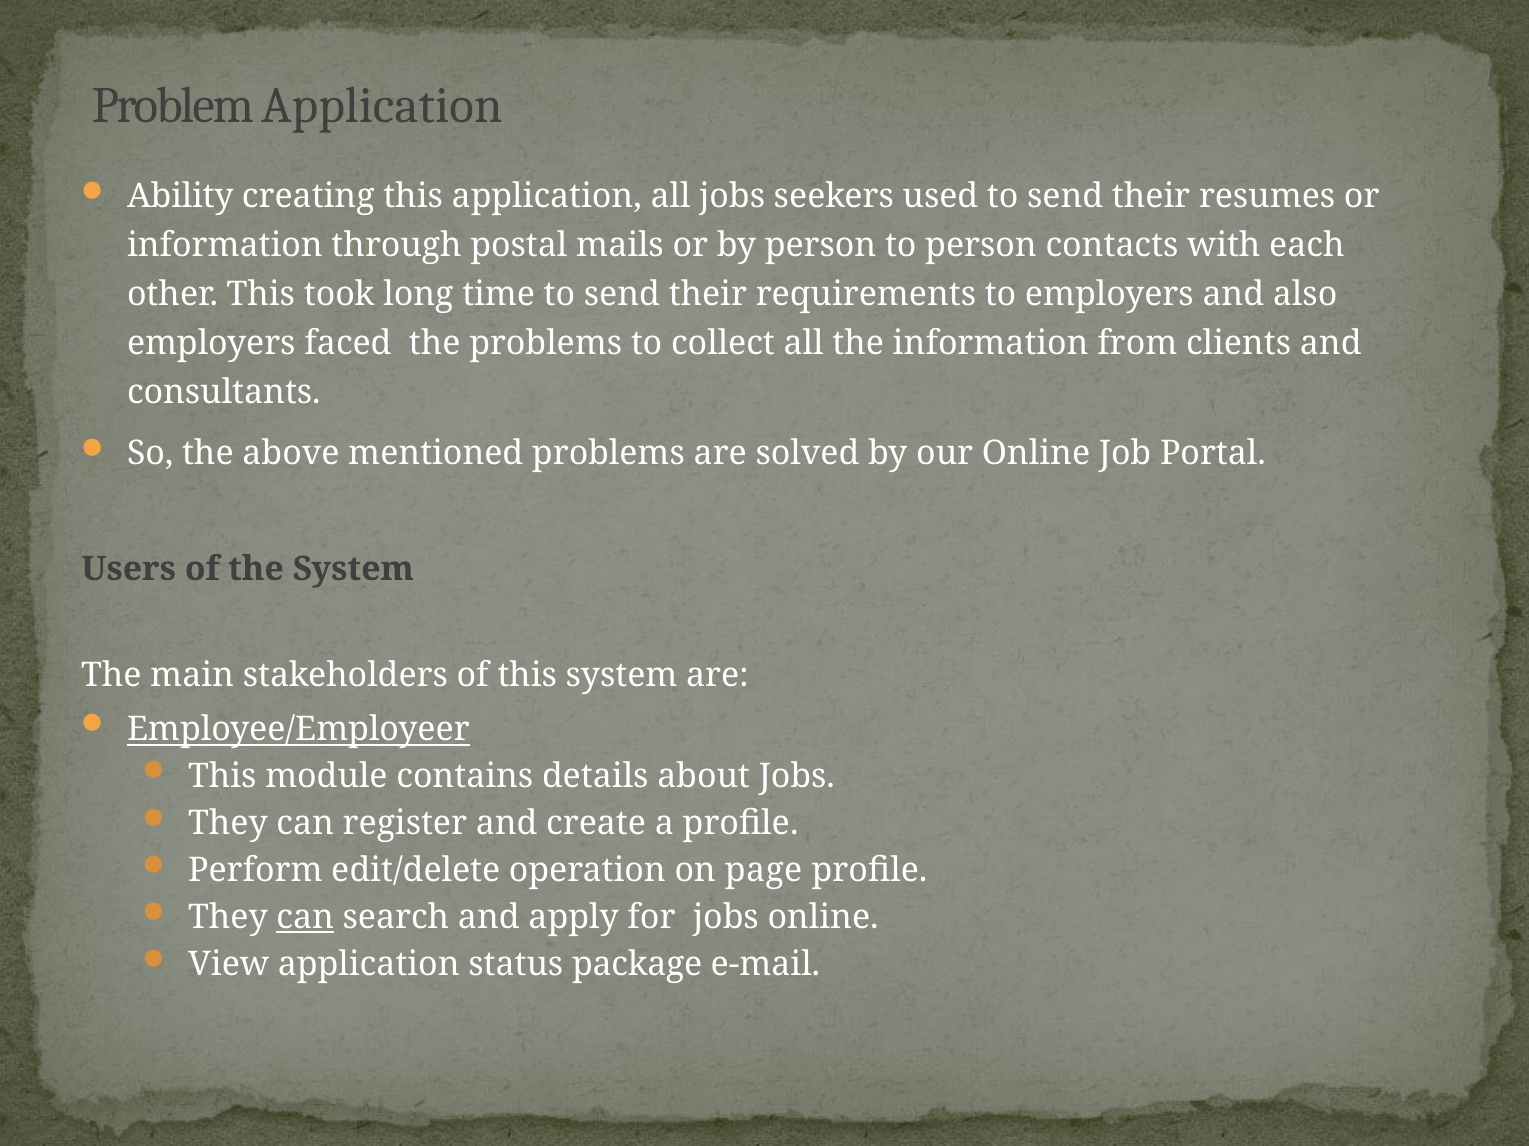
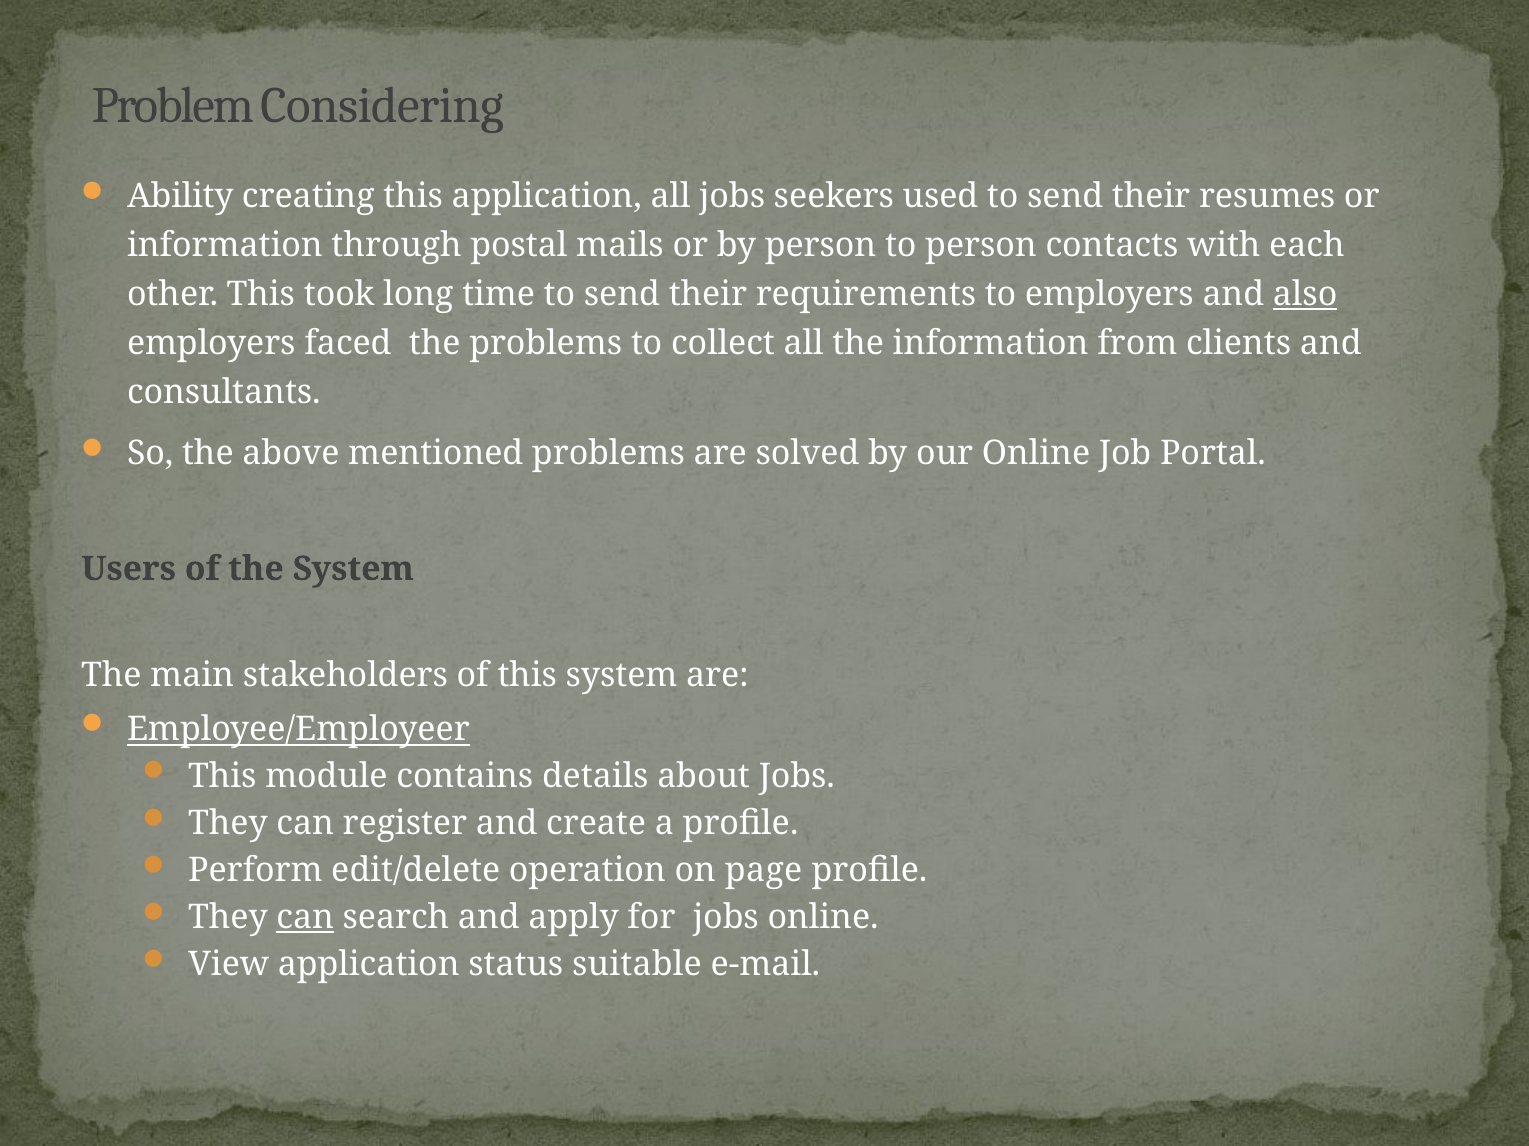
Problem Application: Application -> Considering (382, 105)
also underline: none -> present (1305, 295)
package: package -> suitable (637, 965)
